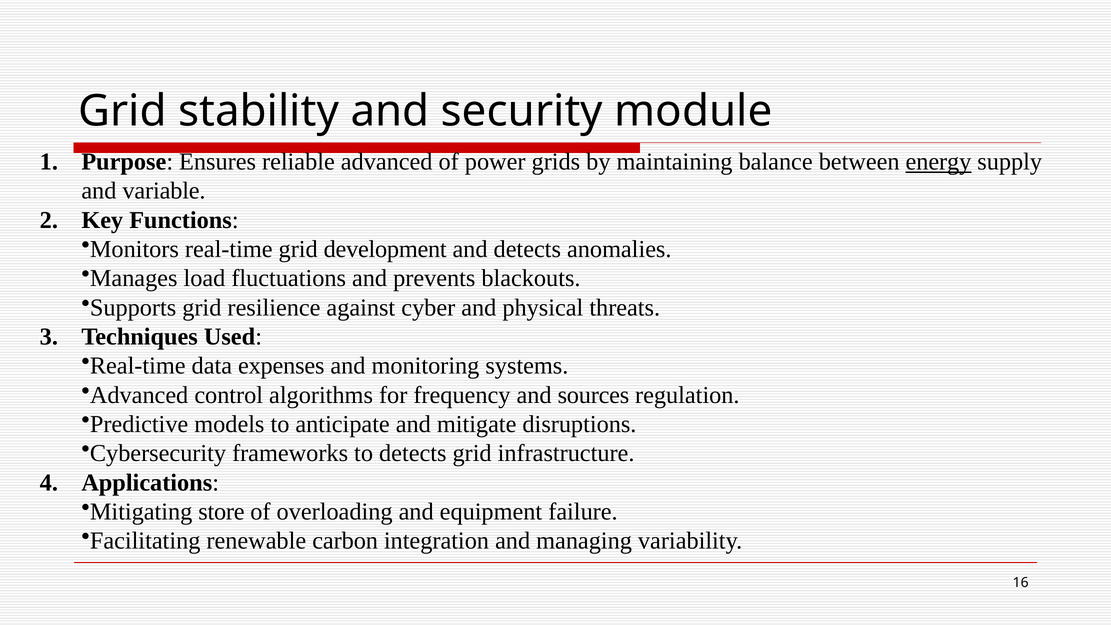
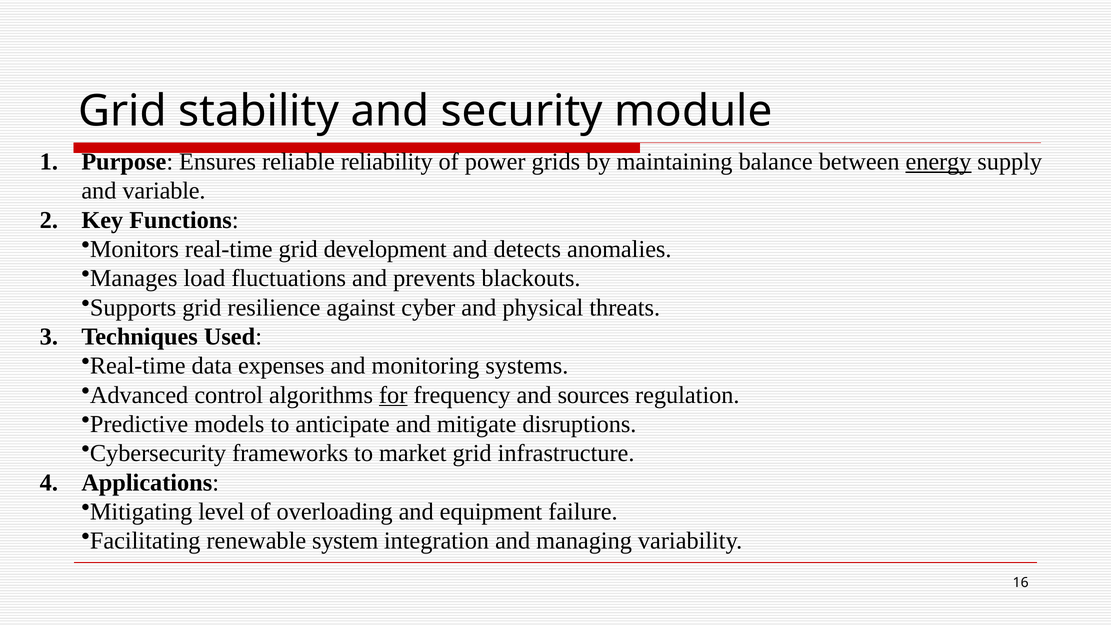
reliable advanced: advanced -> reliability (387, 162)
for underline: none -> present (393, 395)
to detects: detects -> market (413, 453)
store: store -> level (221, 512)
carbon: carbon -> system (345, 541)
